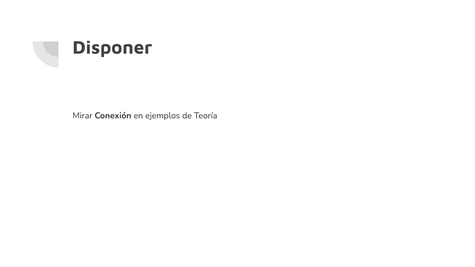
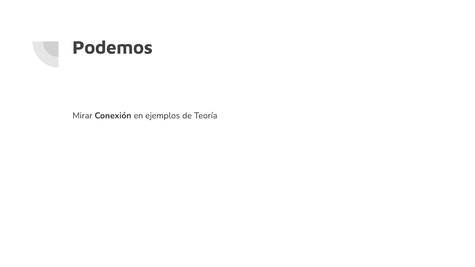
Disponer: Disponer -> Podemos (112, 48)
